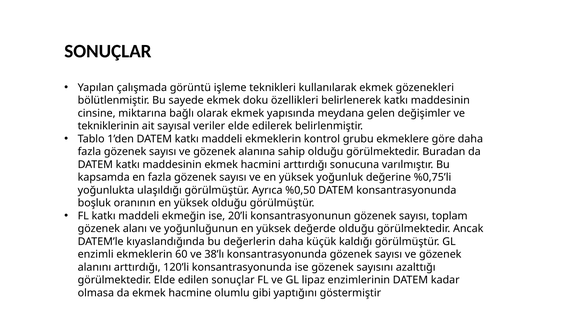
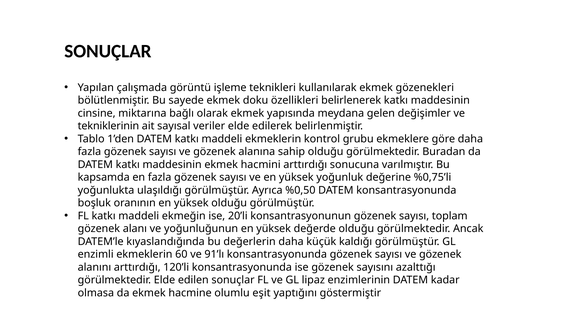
38’lı: 38’lı -> 91’lı (214, 255)
gibi: gibi -> eşit (262, 293)
